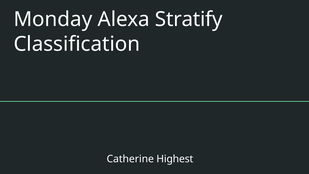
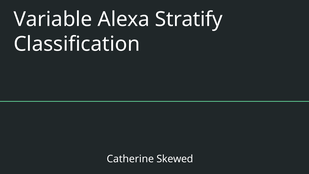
Monday: Monday -> Variable (53, 19)
Highest: Highest -> Skewed (175, 159)
